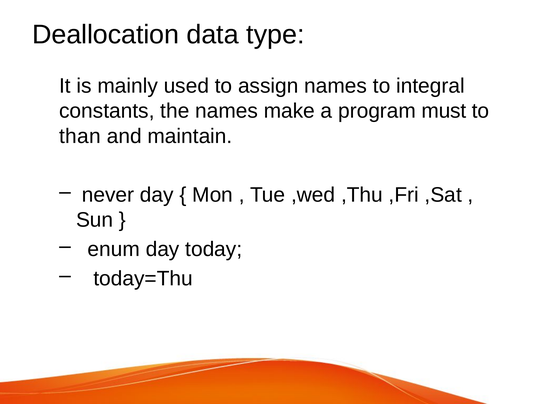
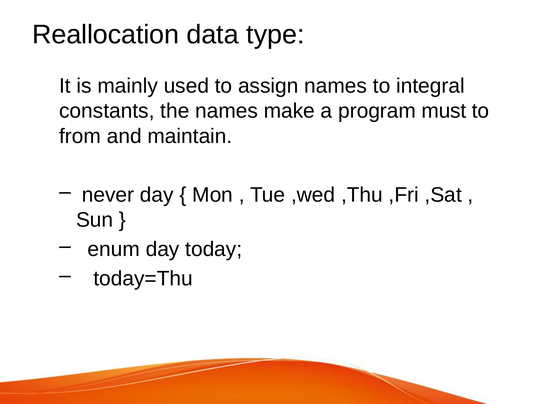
Deallocation: Deallocation -> Reallocation (106, 35)
than: than -> from (80, 136)
